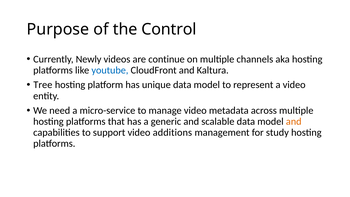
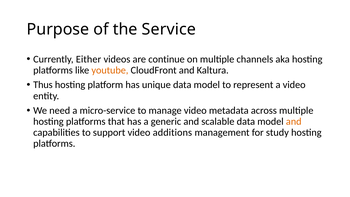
Control: Control -> Service (169, 29)
Newly: Newly -> Either (89, 59)
youtube colour: blue -> orange (110, 70)
Tree: Tree -> Thus (43, 85)
